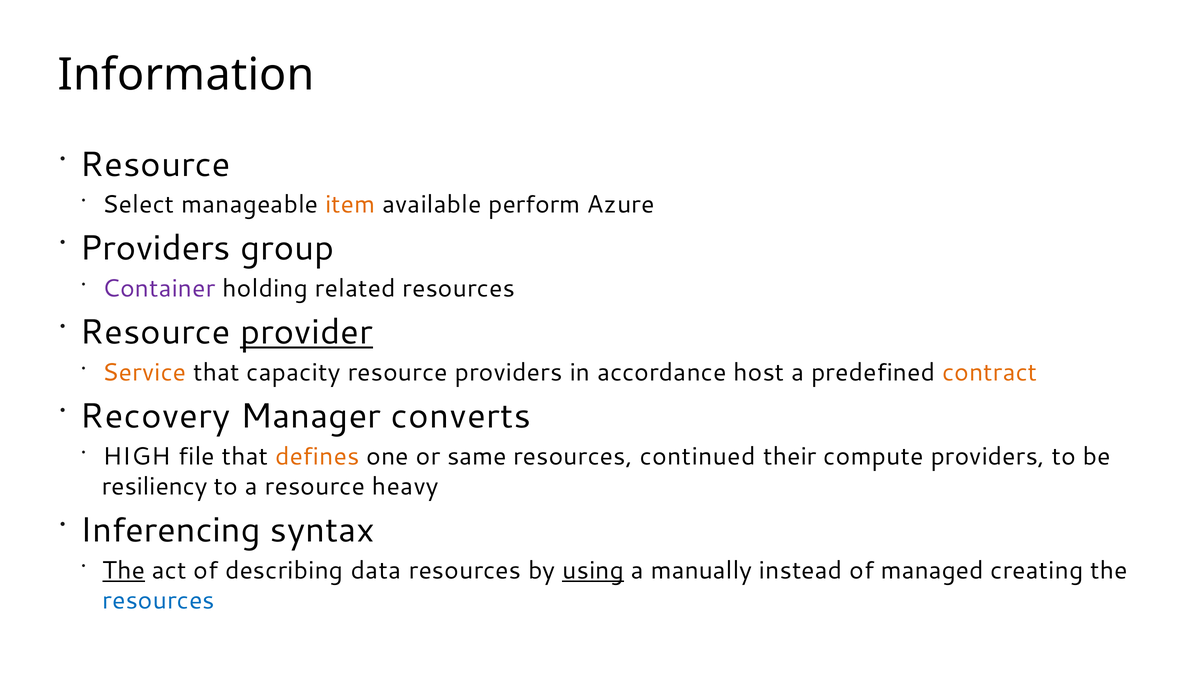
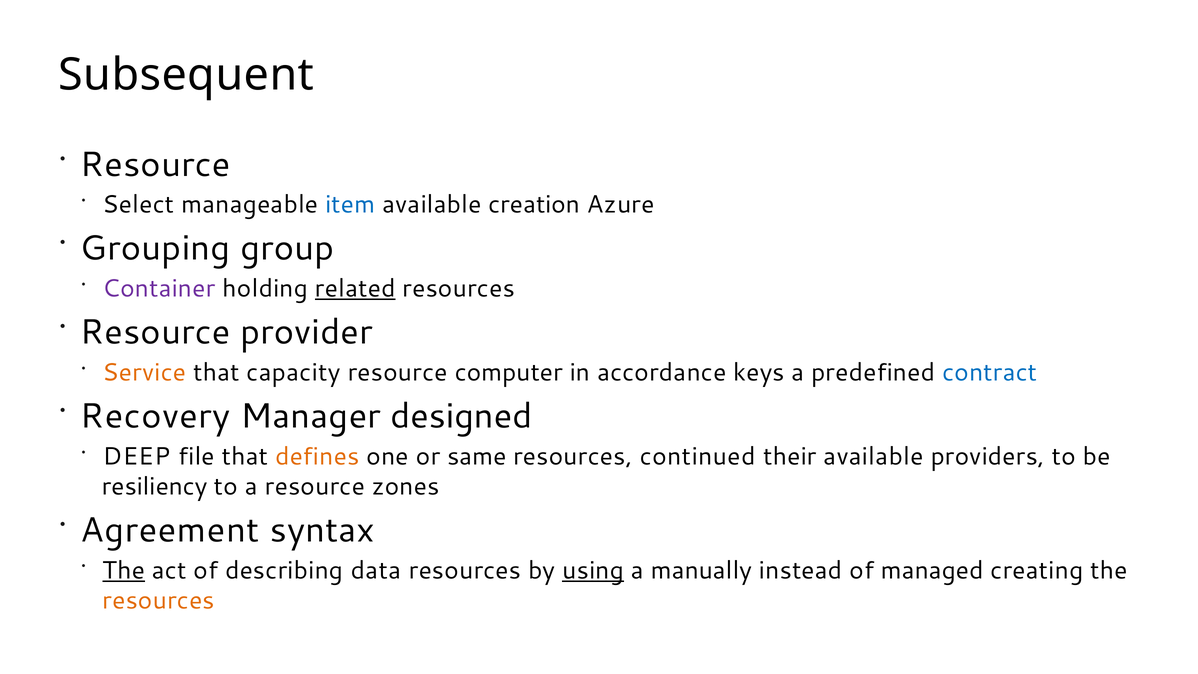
Information: Information -> Subsequent (186, 75)
item colour: orange -> blue (350, 205)
perform: perform -> creation (534, 205)
Providers: Providers -> Grouping (155, 248)
related underline: none -> present (355, 289)
provider underline: present -> none (306, 332)
resource providers: providers -> computer (509, 373)
host: host -> keys (759, 373)
contract colour: orange -> blue (990, 373)
converts: converts -> designed (461, 416)
HIGH: HIGH -> DEEP (137, 456)
their compute: compute -> available (873, 456)
heavy: heavy -> zones (406, 486)
Inferencing: Inferencing -> Agreement (170, 530)
resources colour: blue -> orange (159, 600)
